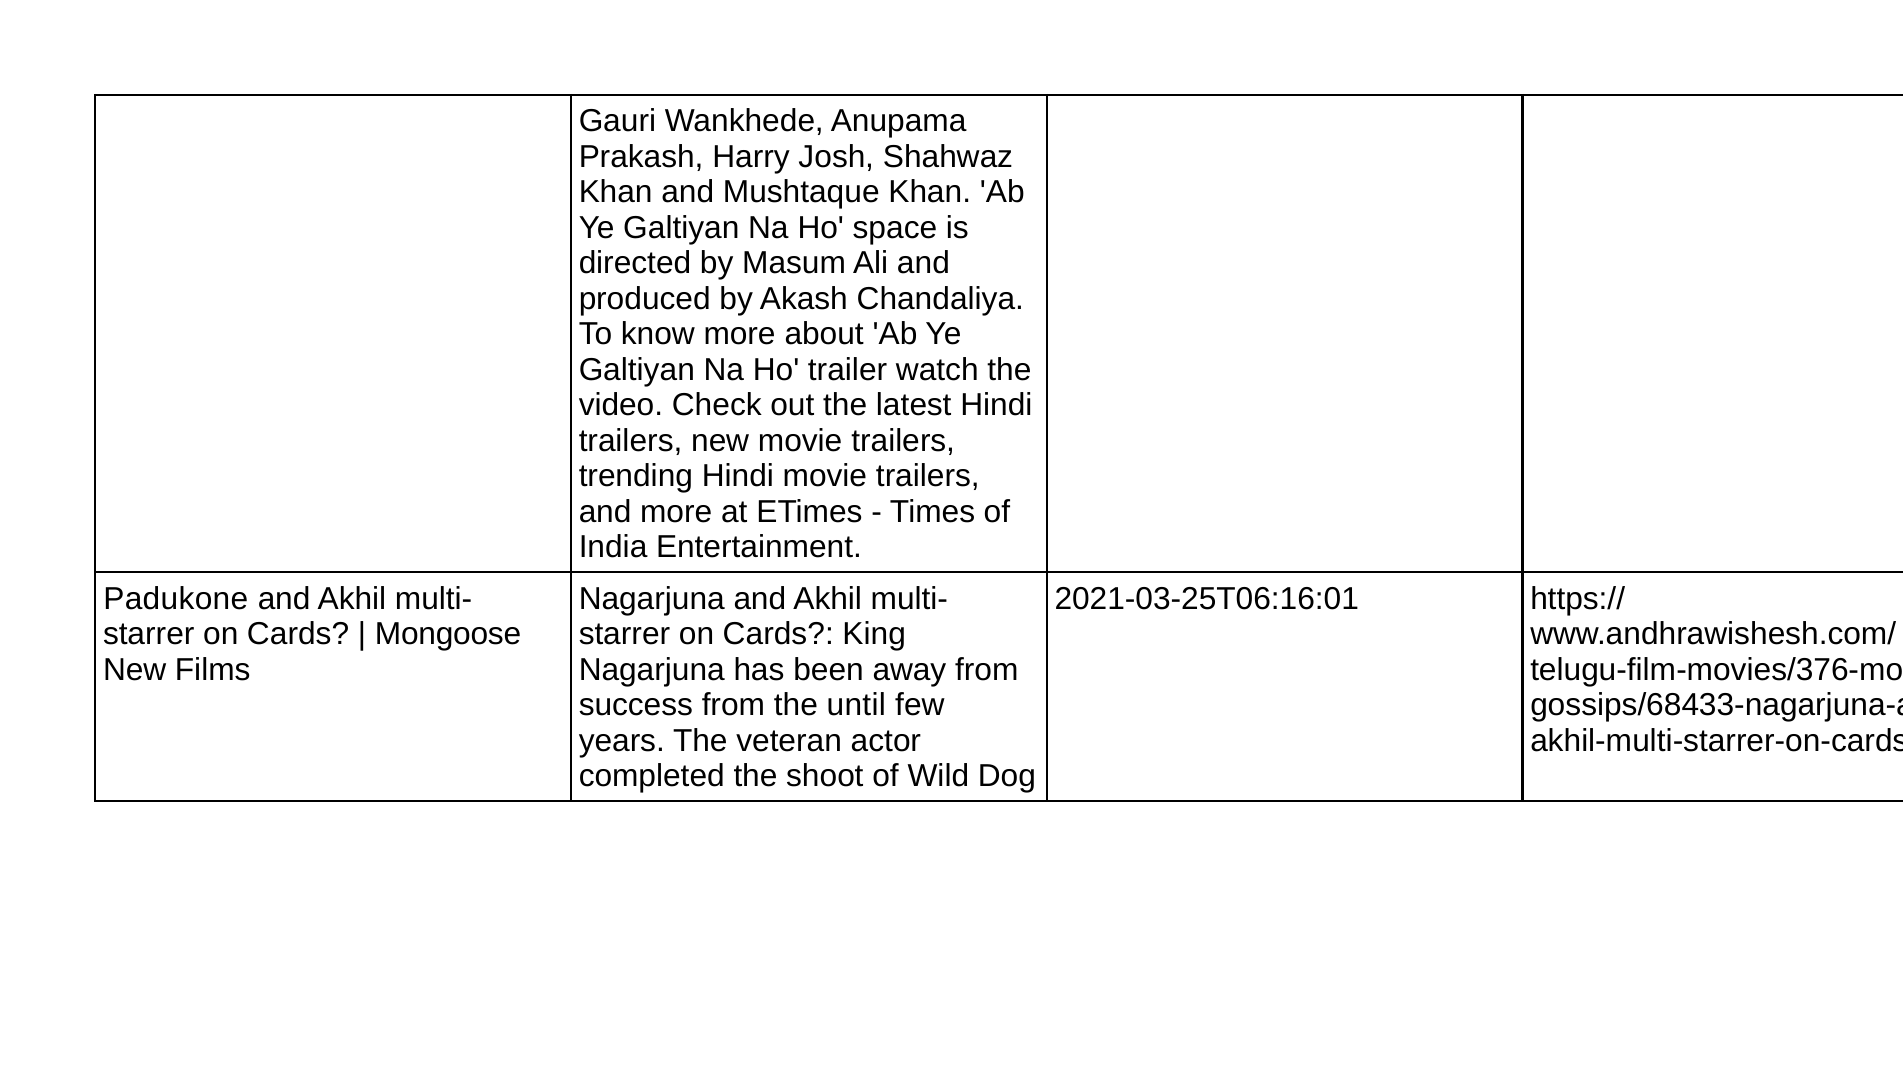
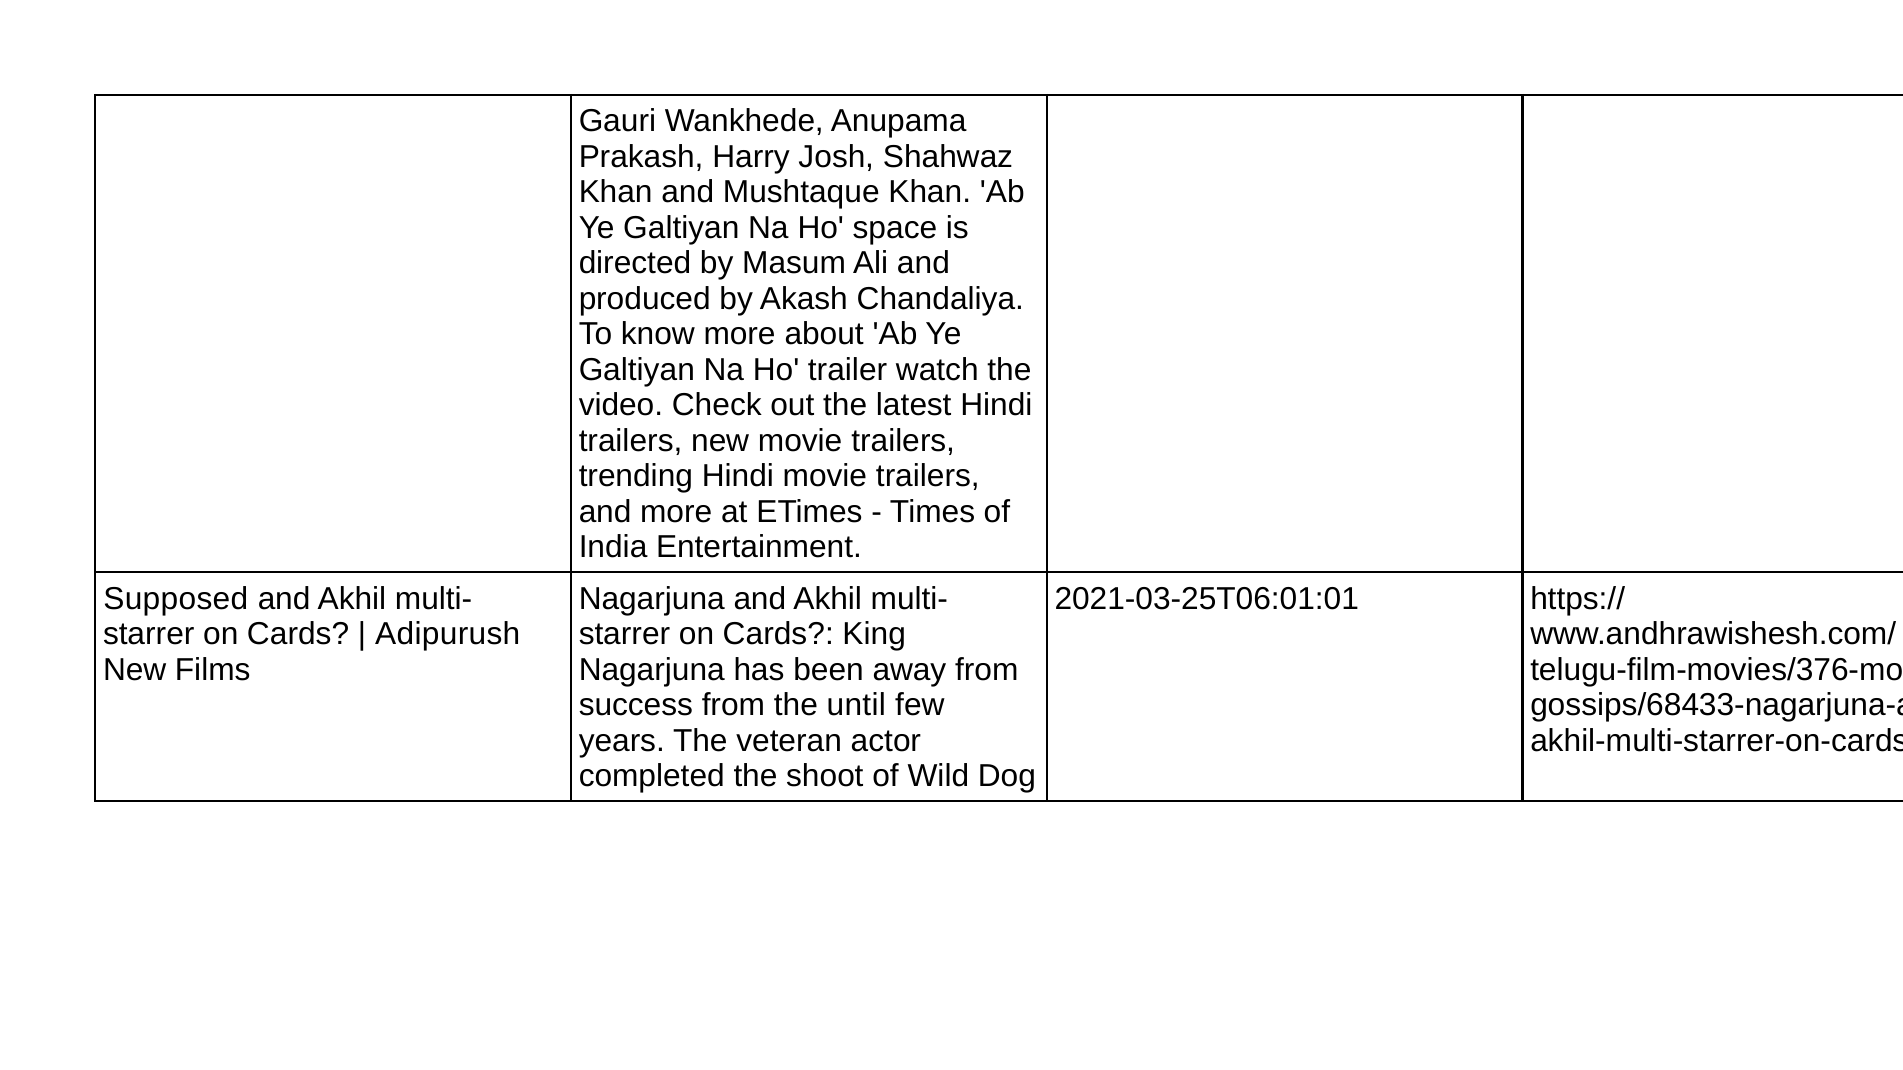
Padukone: Padukone -> Supposed (176, 599)
2021-03-25T06:16:01: 2021-03-25T06:16:01 -> 2021-03-25T06:01:01 (1207, 599)
Mongoose: Mongoose -> Adipurush (448, 634)
